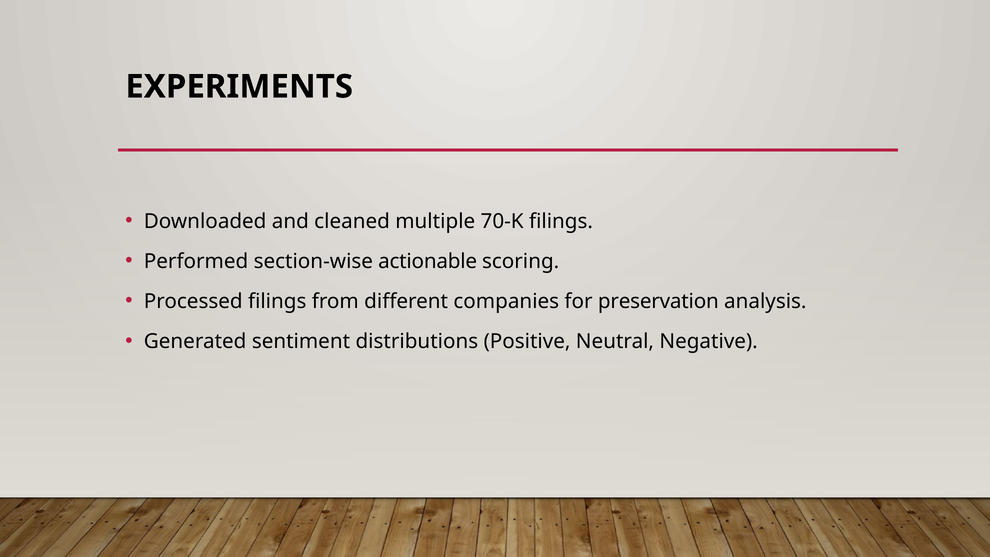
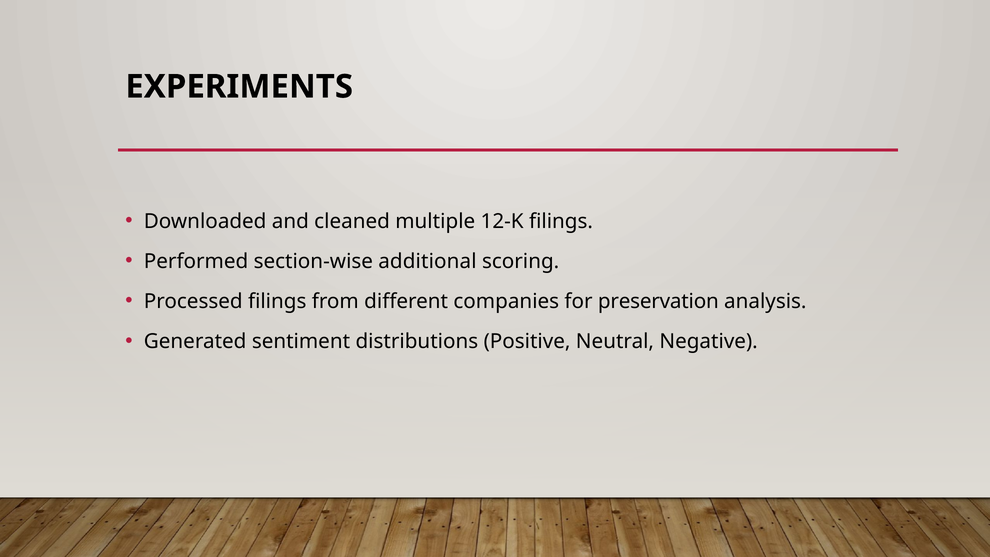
70-K: 70-K -> 12-K (502, 221)
actionable: actionable -> additional (427, 261)
